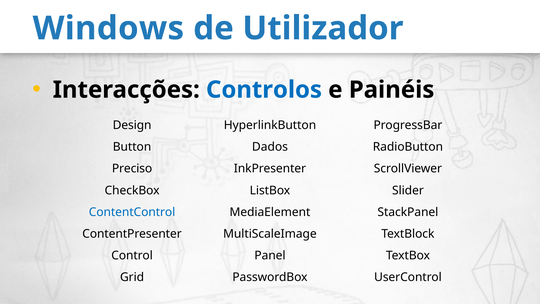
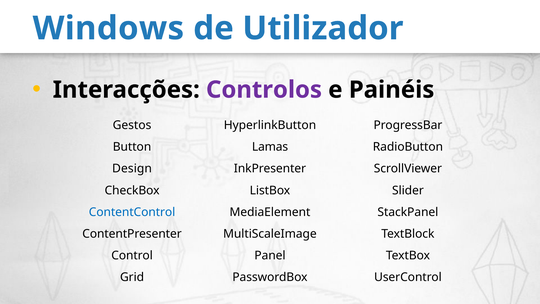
Controlos colour: blue -> purple (264, 90)
Design: Design -> Gestos (132, 125)
Dados: Dados -> Lamas (270, 147)
Preciso: Preciso -> Design (132, 169)
